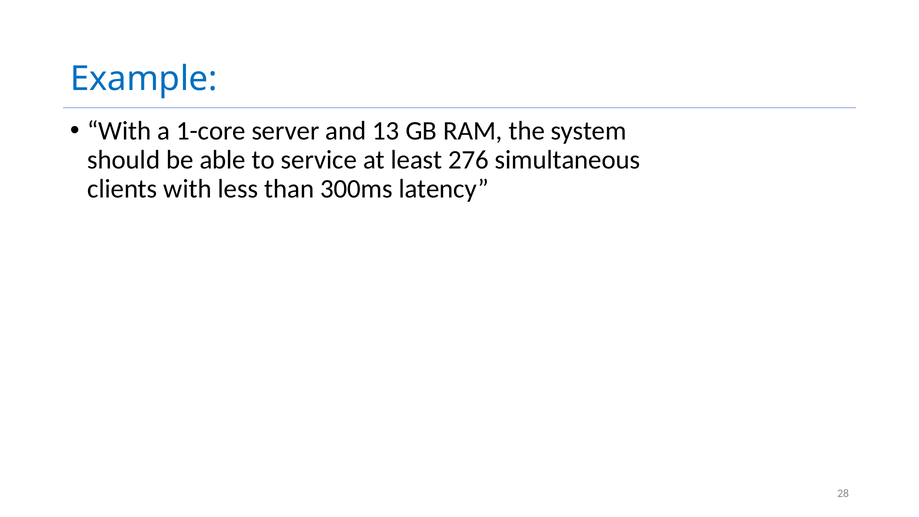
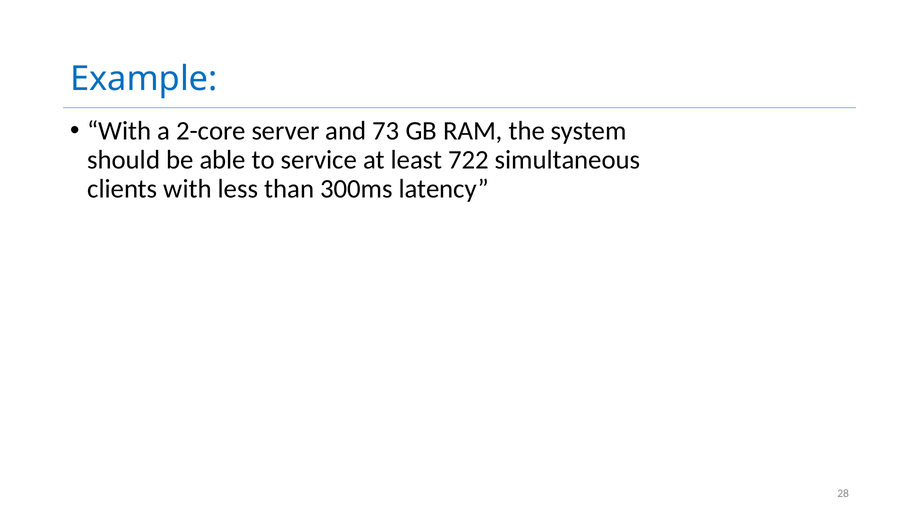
1-core: 1-core -> 2-core (211, 131)
13: 13 -> 73 (386, 131)
276: 276 -> 722 (468, 160)
